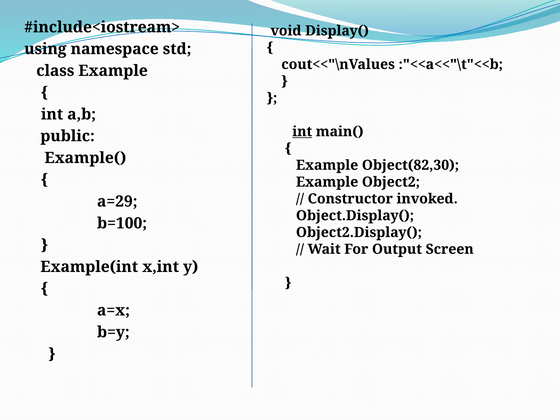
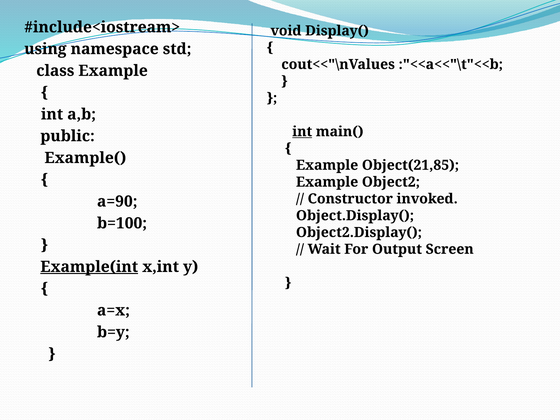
Object(82,30: Object(82,30 -> Object(21,85 (410, 165)
a=29: a=29 -> a=90 (117, 201)
Example(int underline: none -> present (89, 267)
